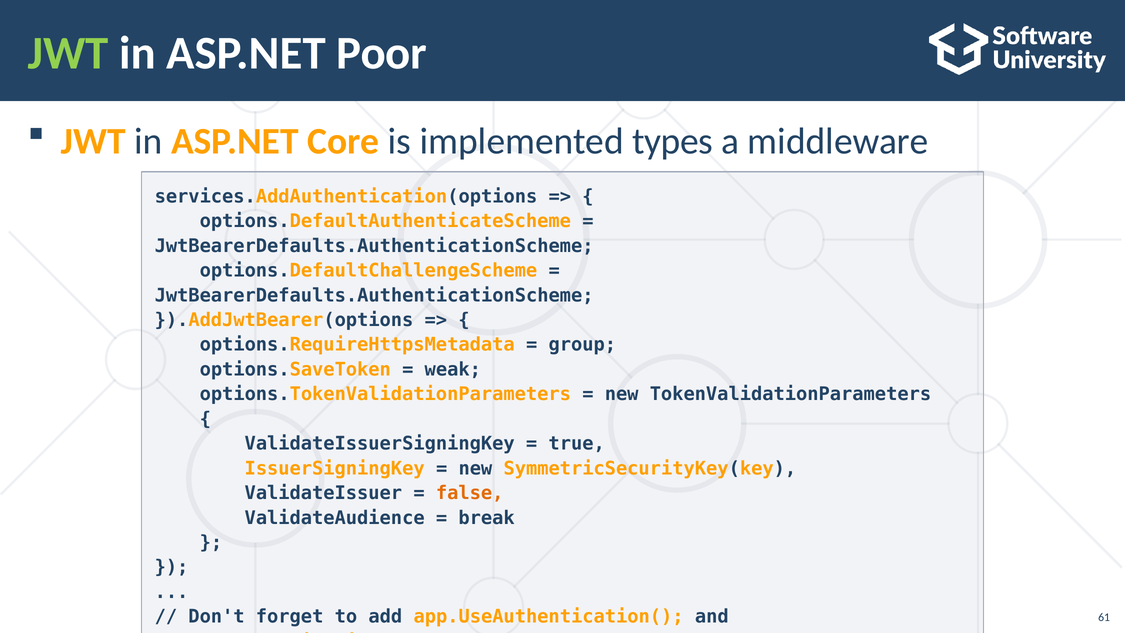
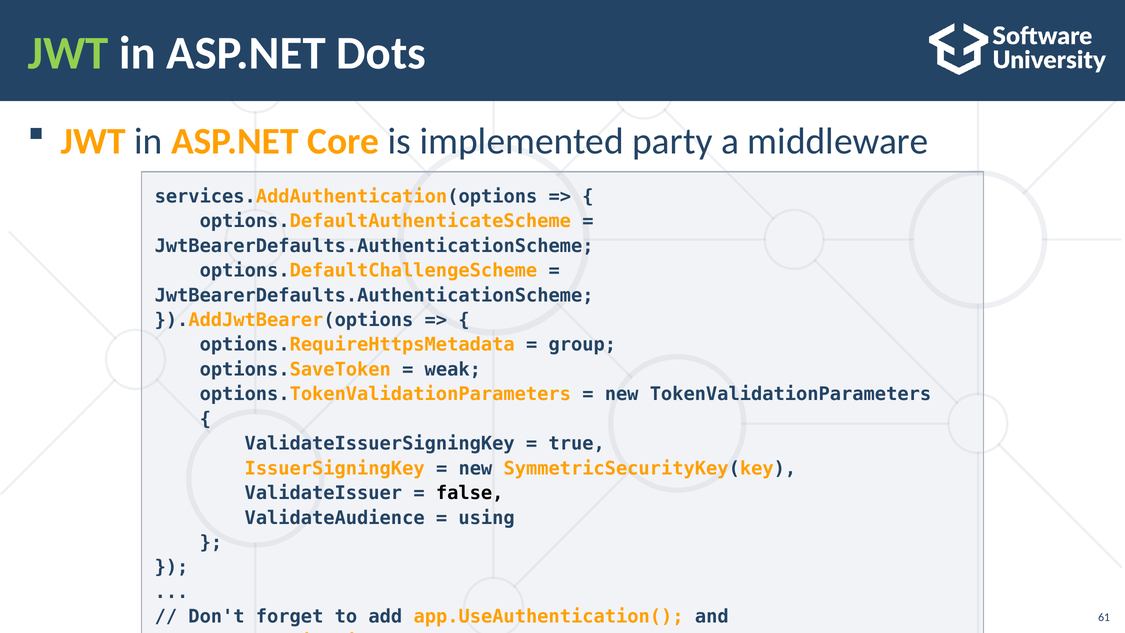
Poor: Poor -> Dots (381, 53)
types: types -> party (672, 141)
false colour: orange -> black (470, 493)
break: break -> using (487, 518)
